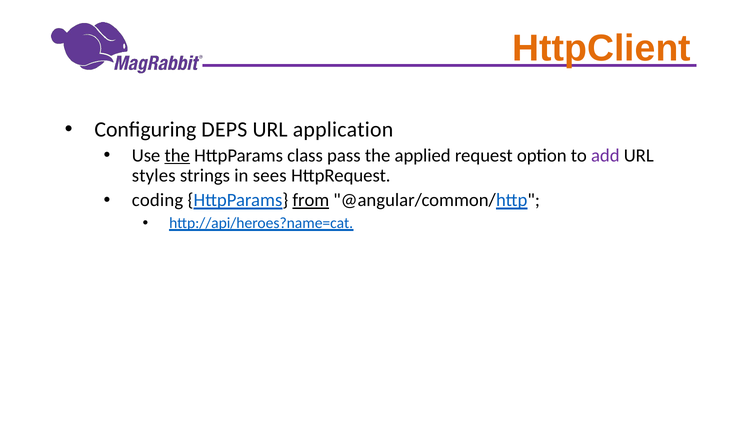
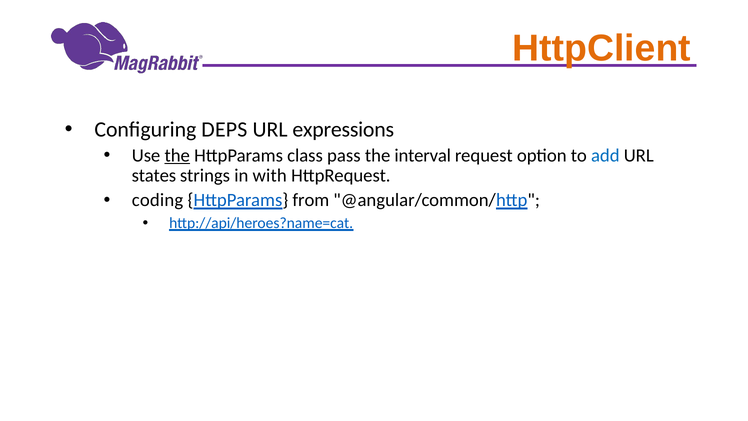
application: application -> expressions (343, 129)
applied: applied -> interval (423, 155)
add colour: purple -> blue (605, 155)
styles: styles -> states (154, 175)
sees: sees -> with (270, 175)
from underline: present -> none (311, 200)
